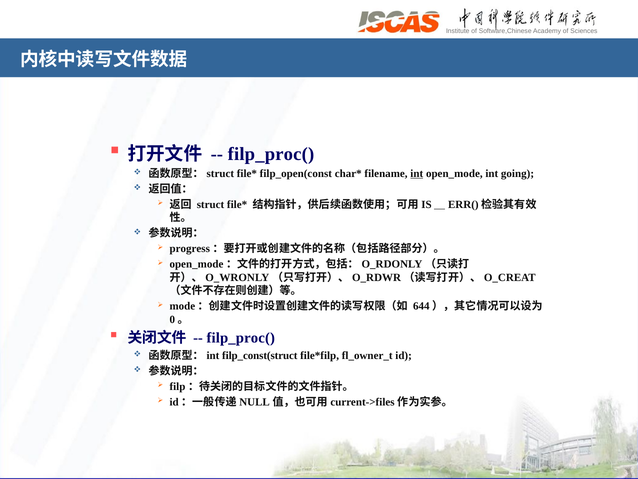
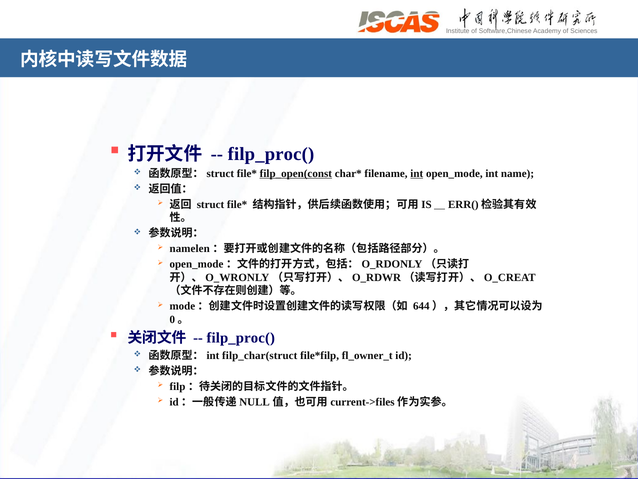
filp_open(const underline: none -> present (296, 174)
going: going -> name (518, 174)
progress: progress -> namelen (190, 249)
filp_const(struct: filp_const(struct -> filp_char(struct (260, 355)
